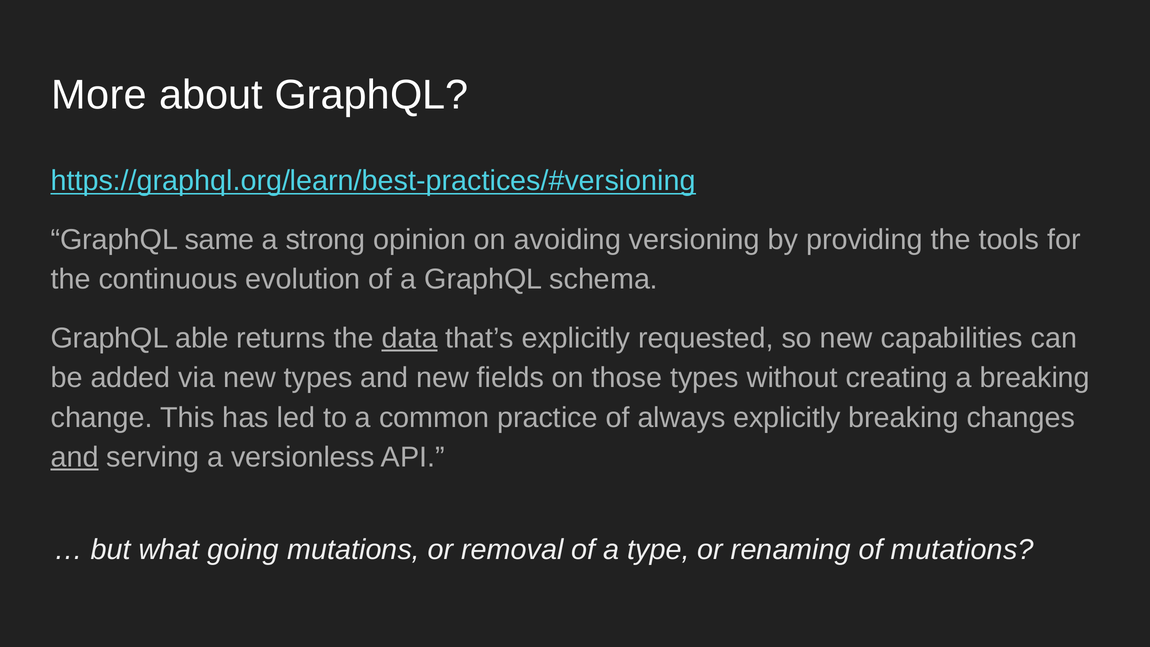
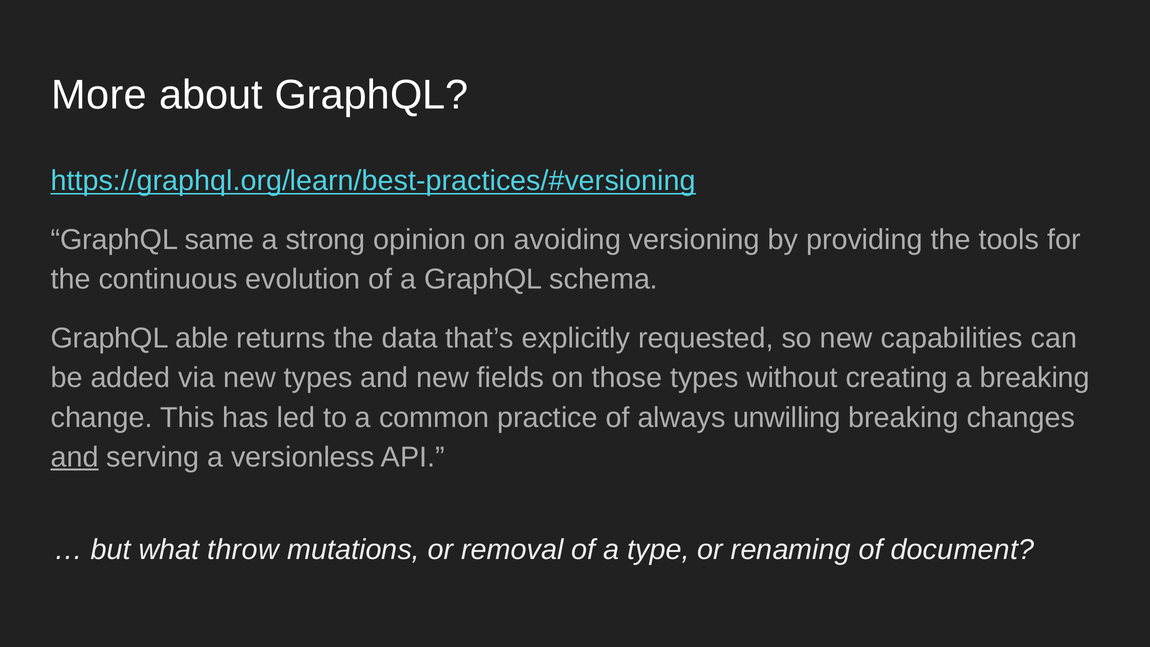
data underline: present -> none (410, 338)
always explicitly: explicitly -> unwilling (787, 417)
going: going -> throw (243, 550)
of mutations: mutations -> document (962, 550)
